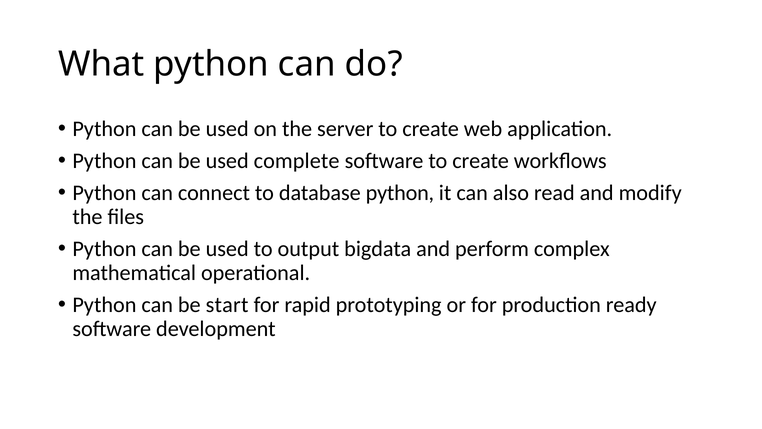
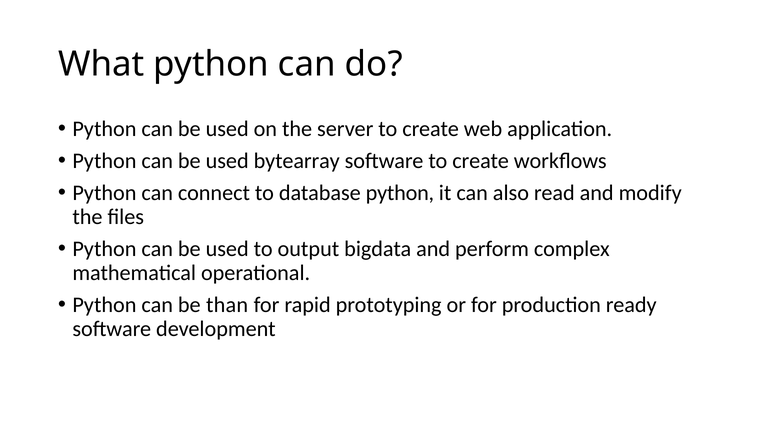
complete: complete -> bytearray (297, 161)
start: start -> than (227, 305)
